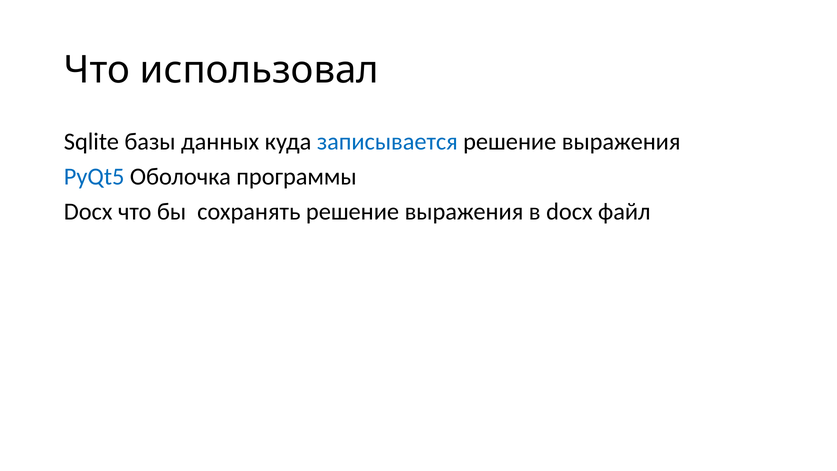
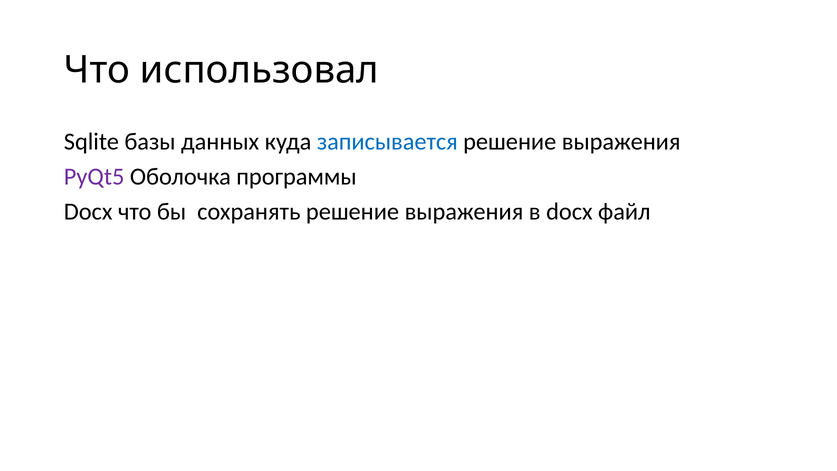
PyQt5 colour: blue -> purple (94, 177)
